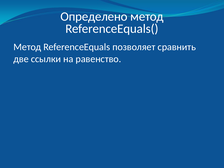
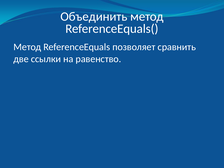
Определено: Определено -> Объединить (94, 17)
